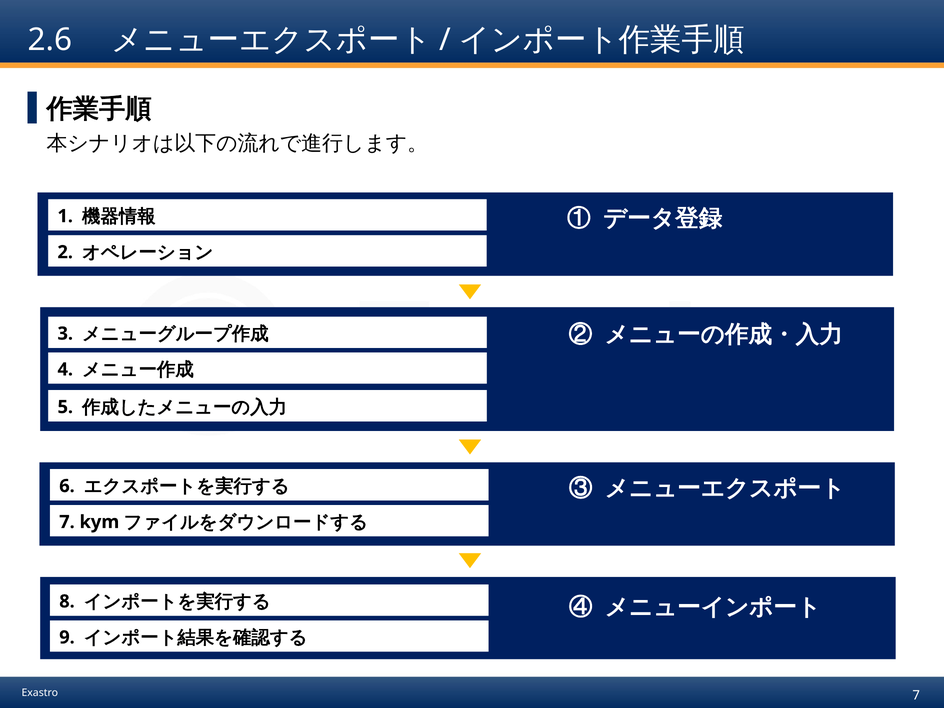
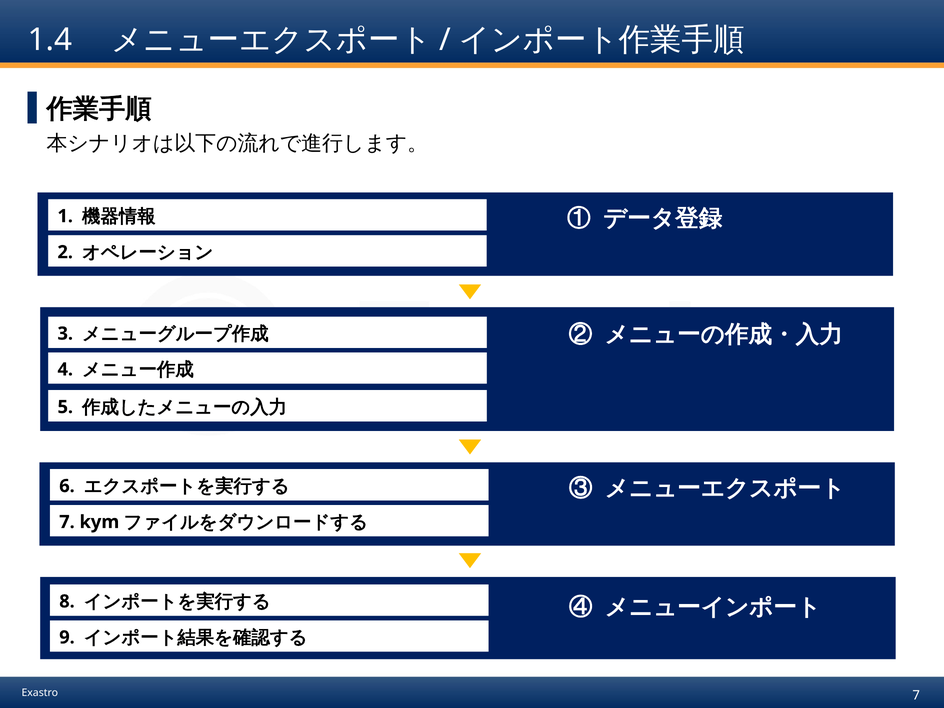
2.6: 2.6 -> 1.4 (50, 40)
